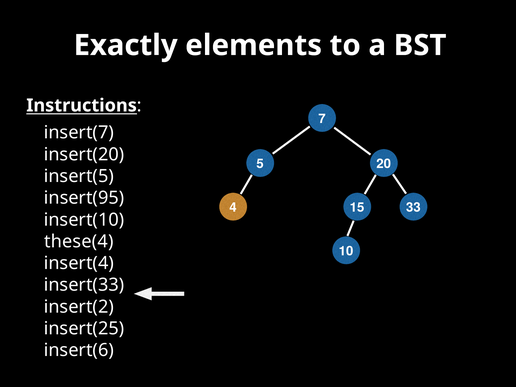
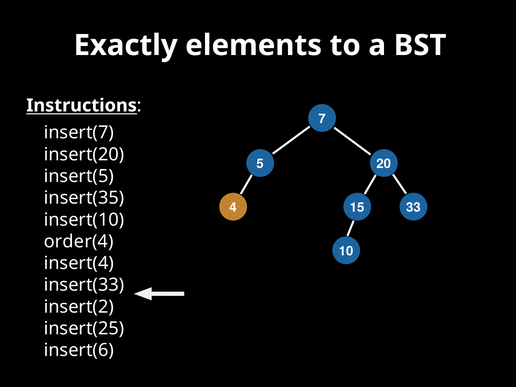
insert(95: insert(95 -> insert(35 (84, 198)
these(4: these(4 -> order(4 (79, 241)
